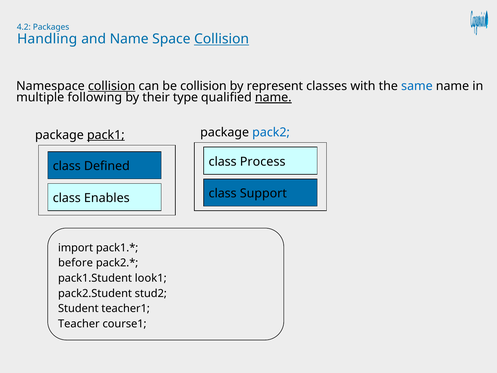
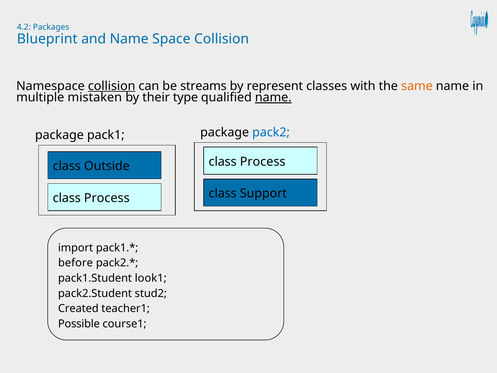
Handling: Handling -> Blueprint (47, 39)
Collision underline: present -> none (222, 39)
be collision: collision -> streams (203, 86)
same colour: blue -> orange (417, 86)
following: following -> mistaken (95, 97)
pack1 underline: present -> none (106, 135)
Defined: Defined -> Outside (107, 166)
Enables: Enables -> Process (107, 198)
Student: Student -> Created (78, 308)
Teacher: Teacher -> Possible (79, 324)
